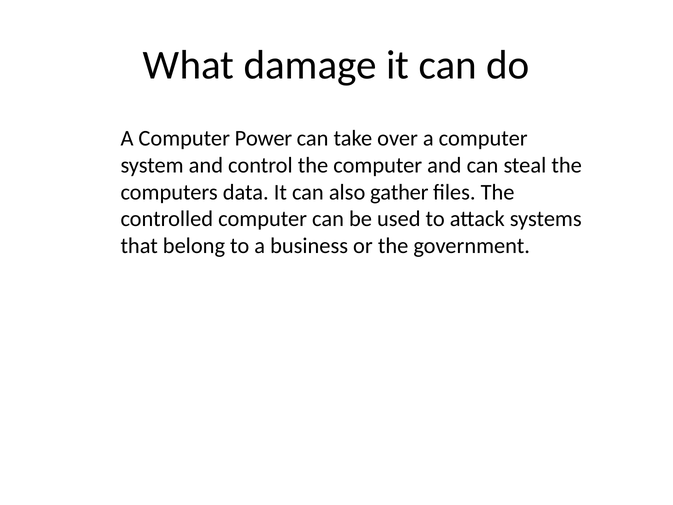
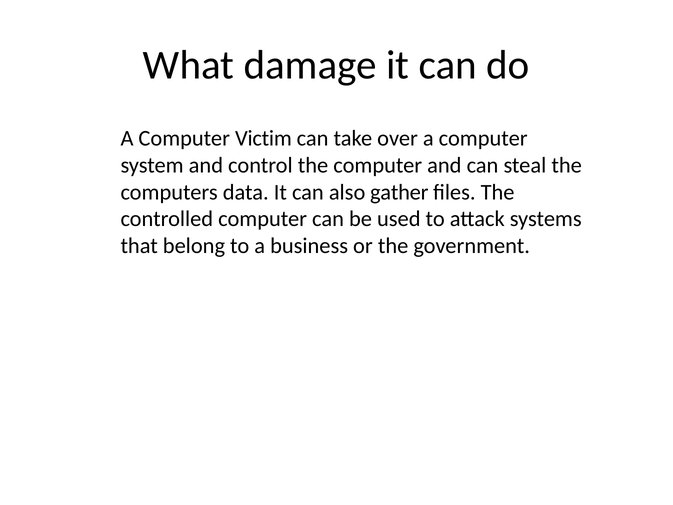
Power: Power -> Victim (263, 138)
